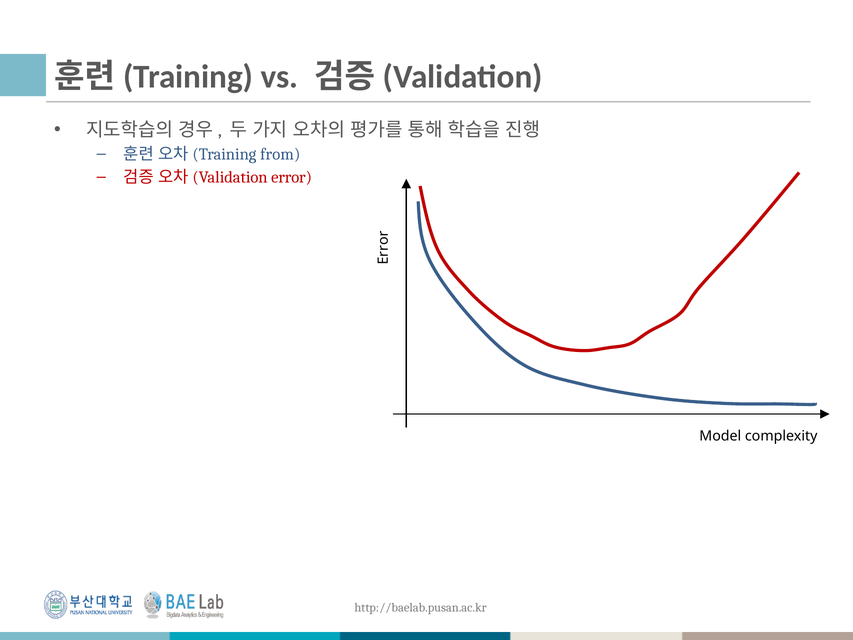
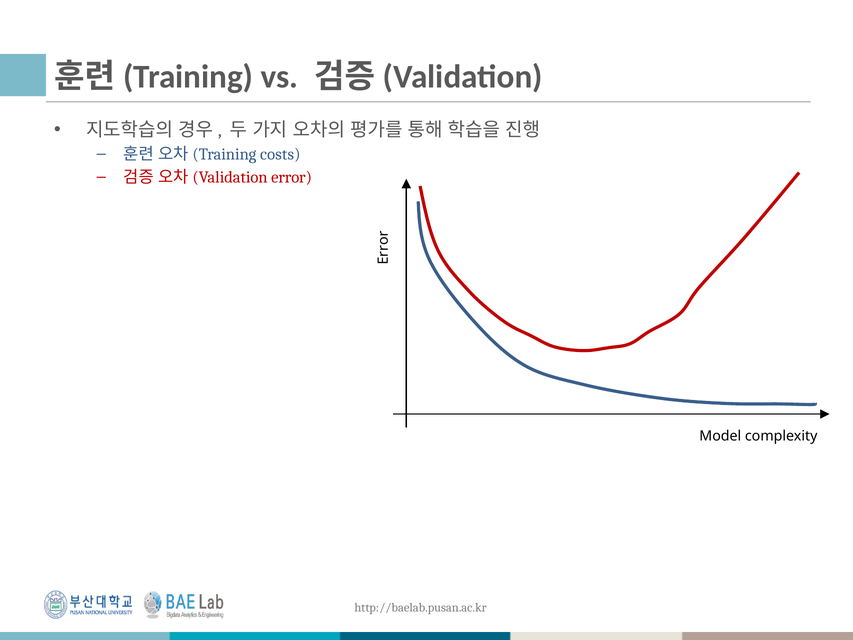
from: from -> costs (280, 154)
